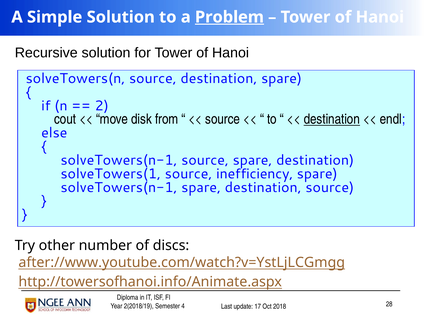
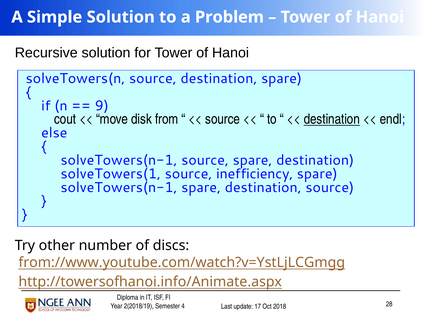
Problem underline: present -> none (229, 17)
2: 2 -> 9 (102, 106)
after://www.youtube.com/watch?v=YstLjLCGmgg: after://www.youtube.com/watch?v=YstLjLCGmgg -> from://www.youtube.com/watch?v=YstLjLCGmgg (182, 262)
